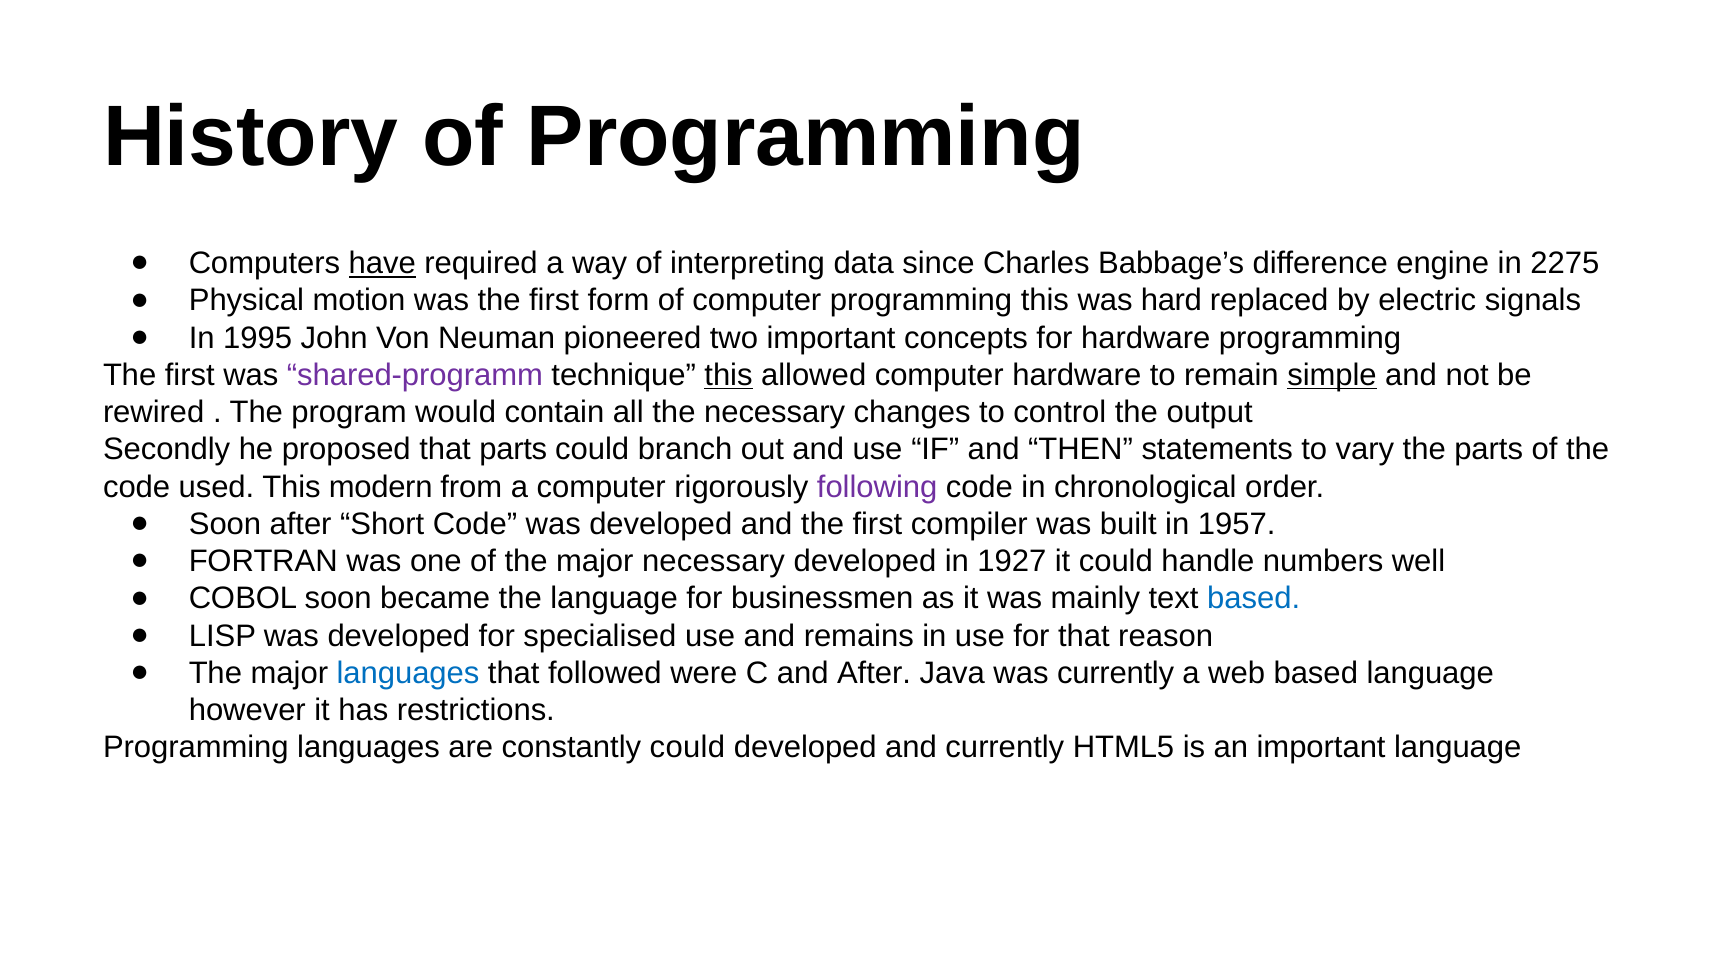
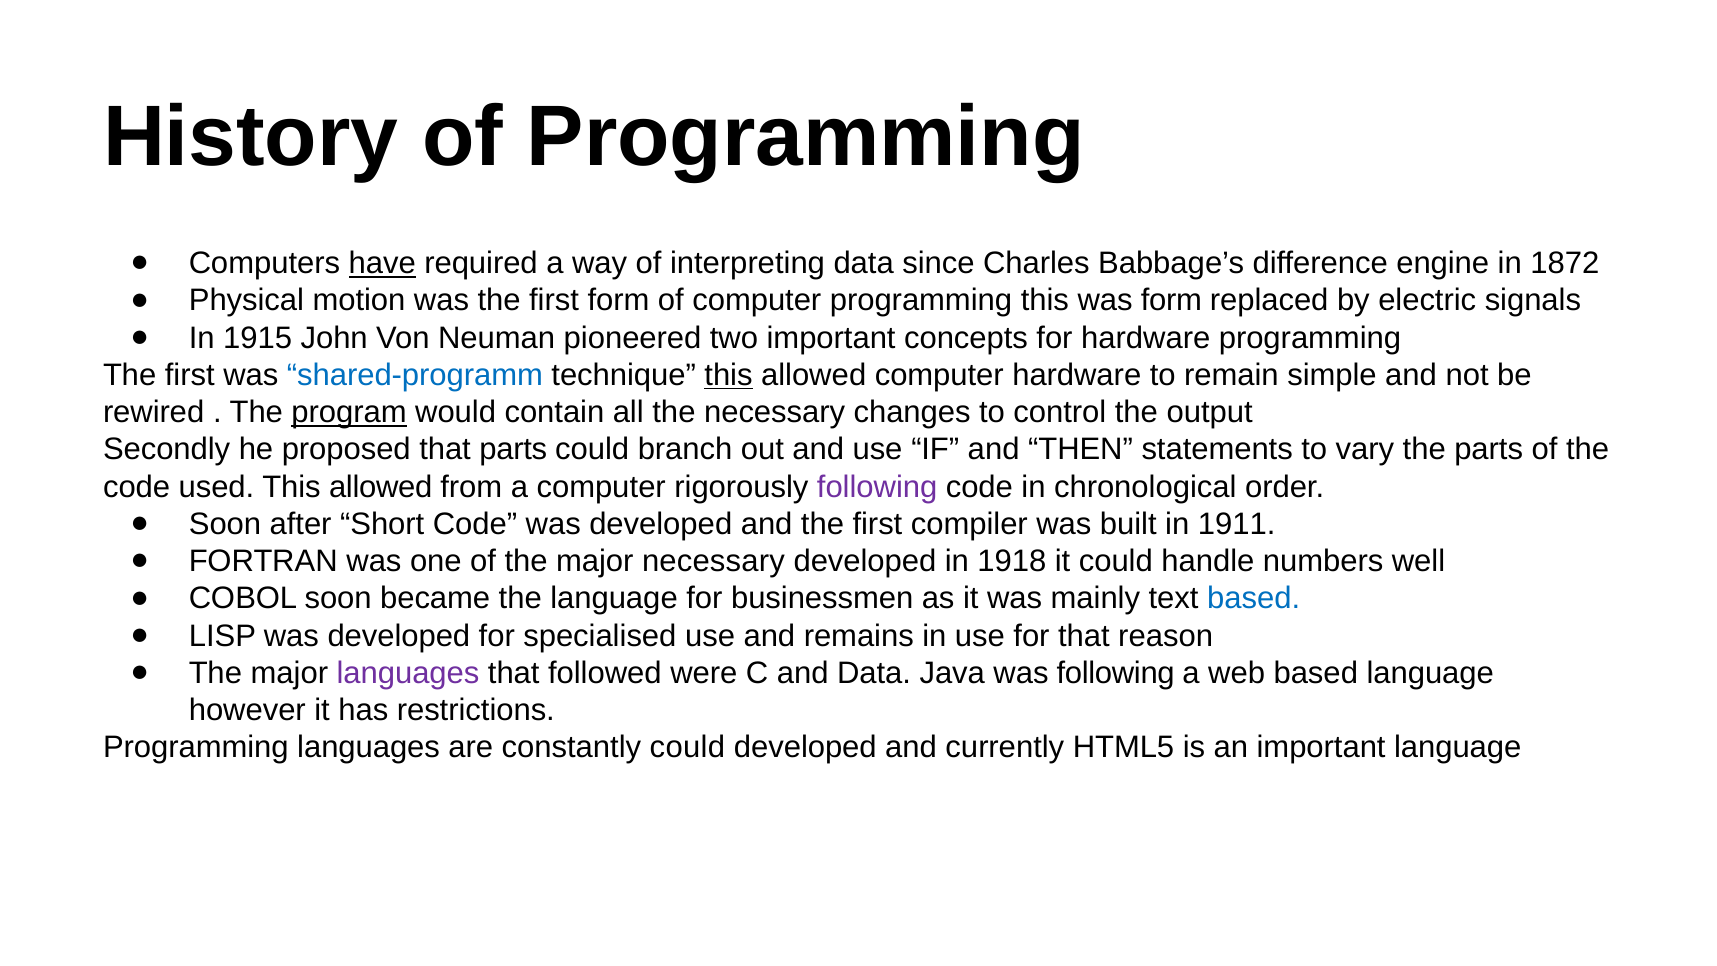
2275: 2275 -> 1872 (1565, 263)
was hard: hard -> form (1171, 301)
1995: 1995 -> 1915 (258, 338)
shared-programm colour: purple -> blue (415, 375)
simple underline: present -> none (1332, 375)
program underline: none -> present (349, 412)
used This modern: modern -> allowed (381, 487)
1957: 1957 -> 1911 (1237, 524)
1927: 1927 -> 1918 (1012, 561)
languages colour: blue -> purple (408, 673)
and After: After -> Data (874, 673)
was currently: currently -> following (1116, 673)
